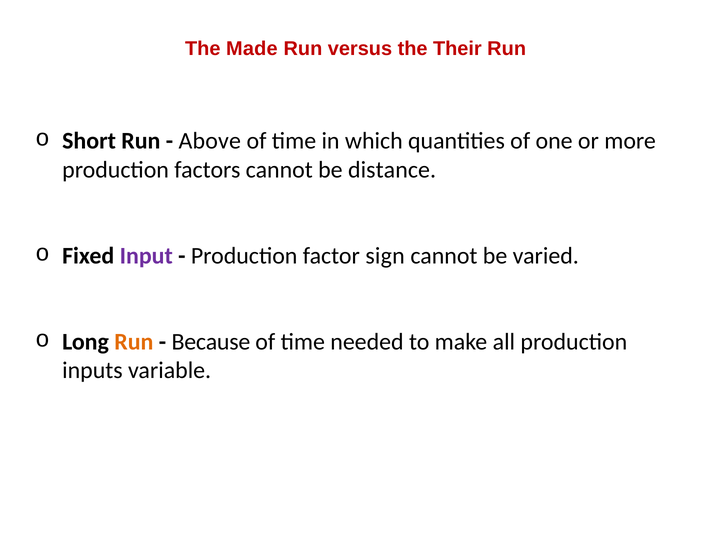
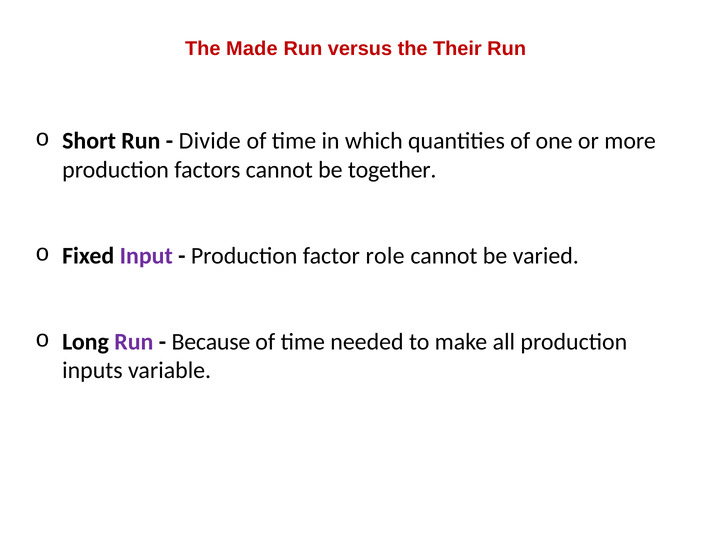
Above: Above -> Divide (210, 141)
distance: distance -> together (392, 170)
sign: sign -> role (385, 256)
Run colour: orange -> purple (134, 342)
